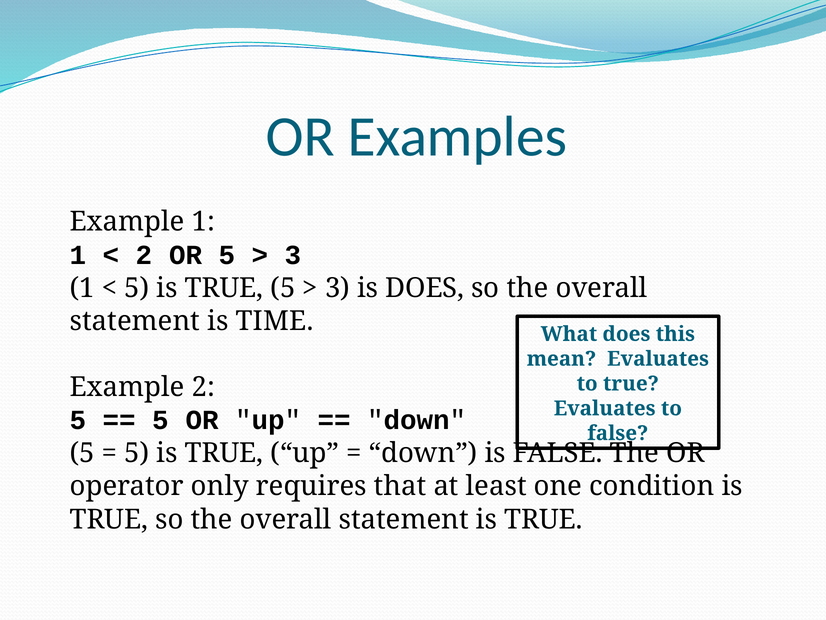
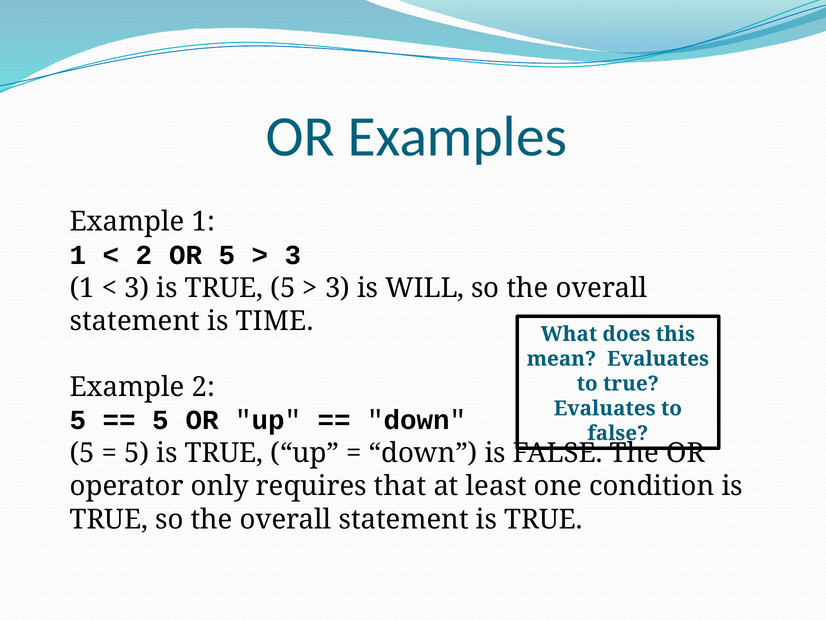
5: 5 -> 3 (137, 288)
is DOES: DOES -> WILL (425, 288)
